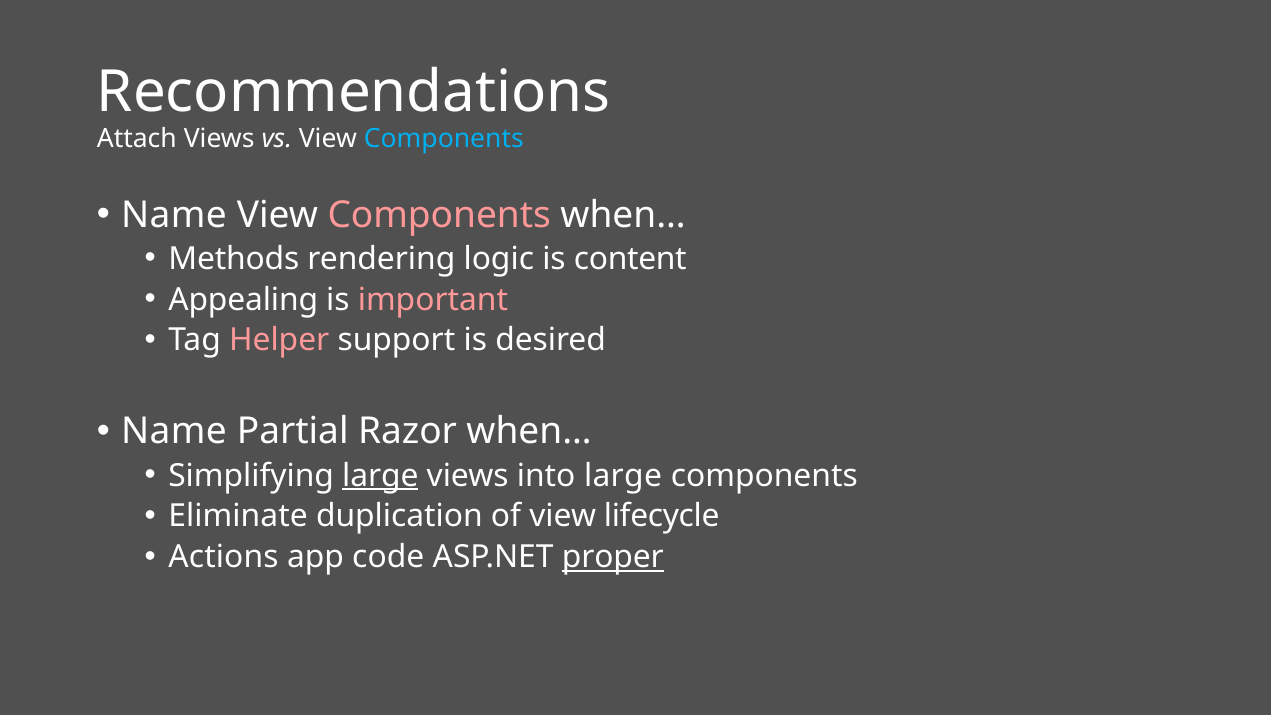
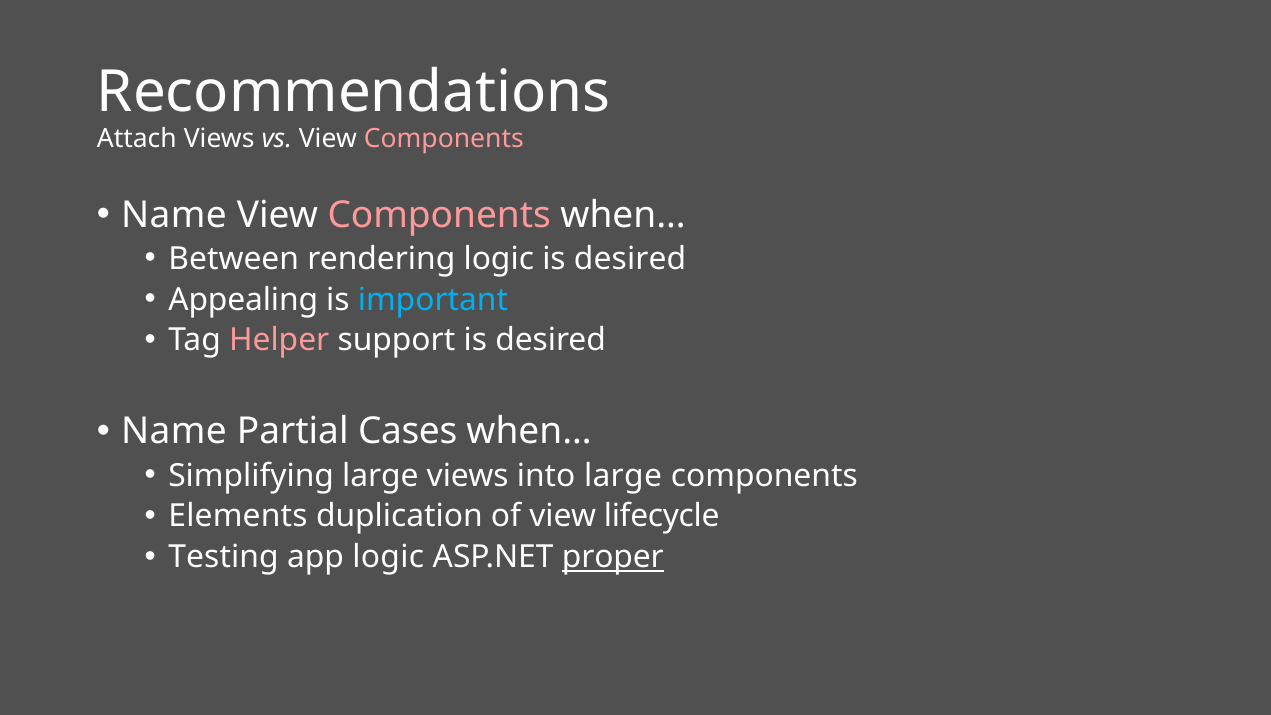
Components colour: light blue -> pink (444, 138)
Methods: Methods -> Between (234, 259)
logic is content: content -> desired (630, 259)
important colour: pink -> light blue (433, 300)
Razor: Razor -> Cases (408, 432)
large underline: present -> none (380, 475)
Eliminate: Eliminate -> Elements (238, 516)
Actions: Actions -> Testing (224, 557)
app code: code -> logic (388, 557)
